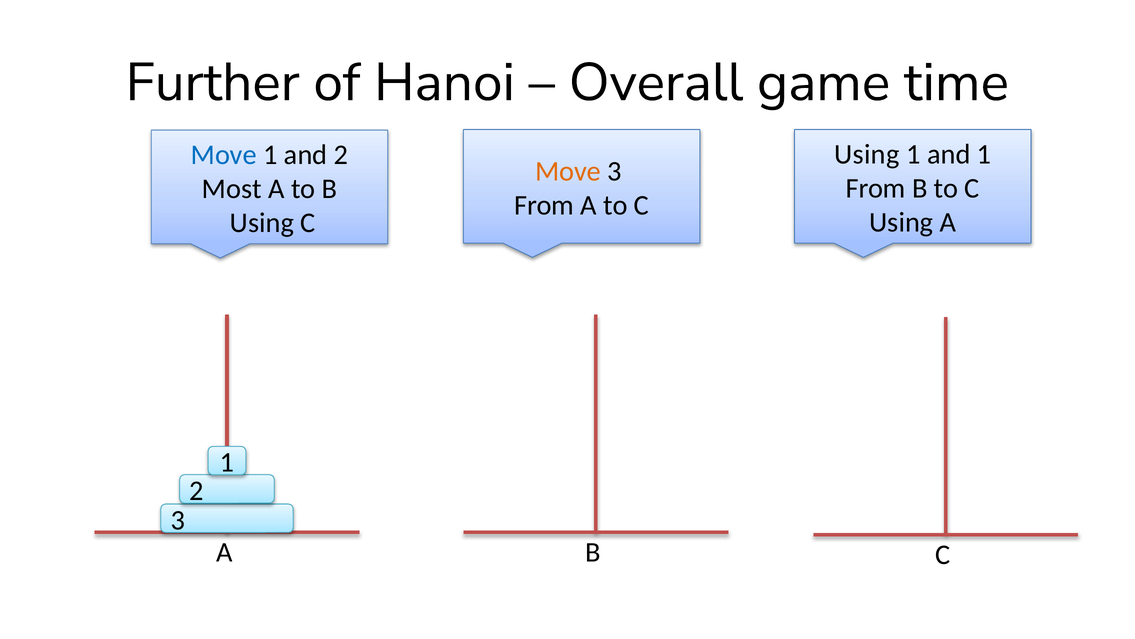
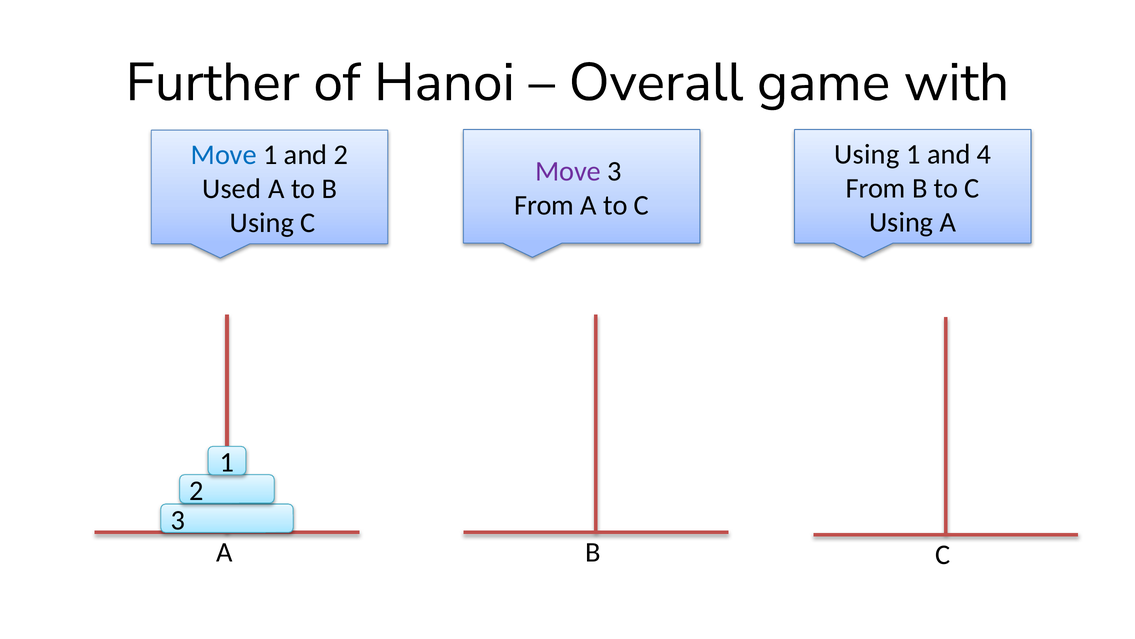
time: time -> with (957, 82)
and 1: 1 -> 4 (984, 154)
Move colour: orange -> purple (568, 171)
Most: Most -> Used (232, 189)
